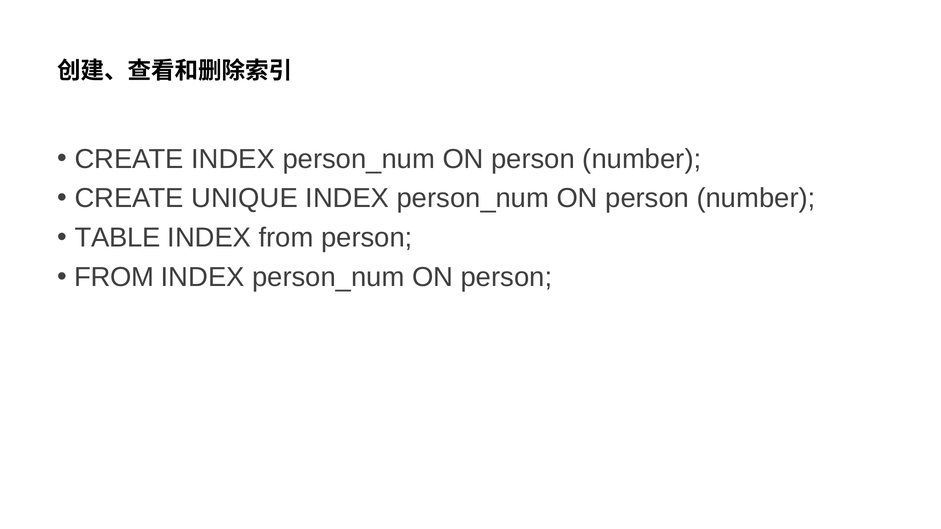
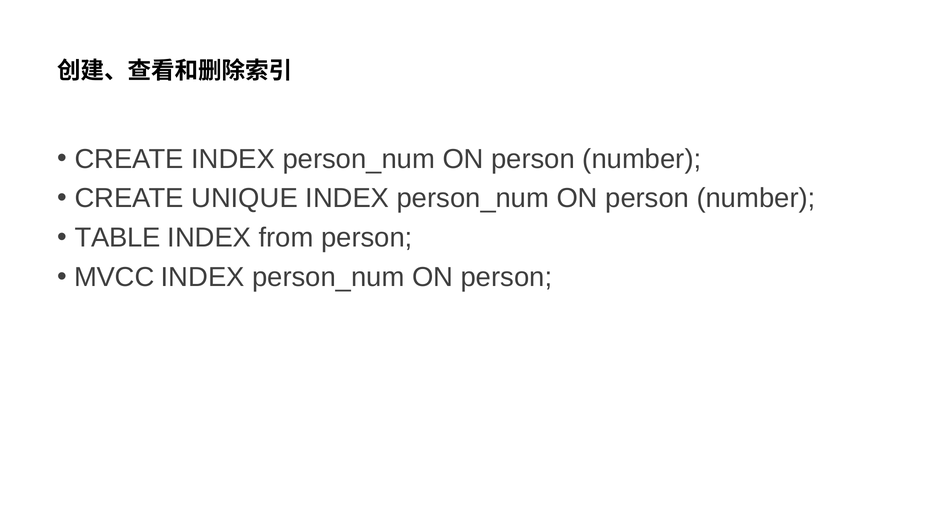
FROM: FROM -> MVCC (114, 277)
